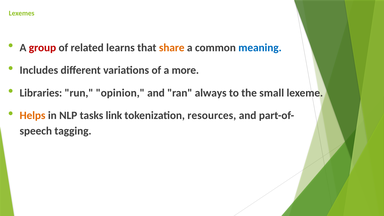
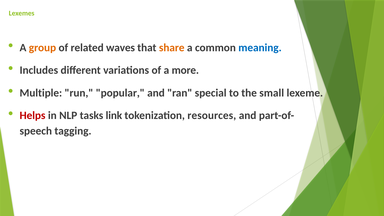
group colour: red -> orange (42, 48)
learns: learns -> waves (121, 48)
Libraries: Libraries -> Multiple (41, 93)
opinion: opinion -> popular (120, 93)
always: always -> special (211, 93)
Helps colour: orange -> red (33, 116)
